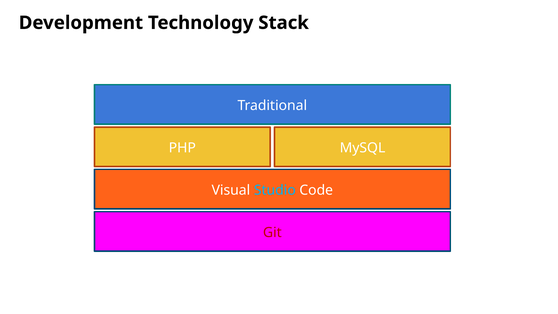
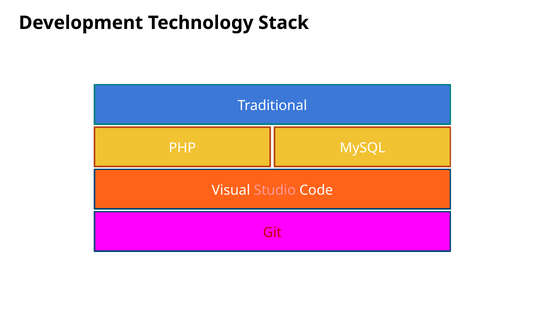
Studio colour: light blue -> pink (275, 190)
